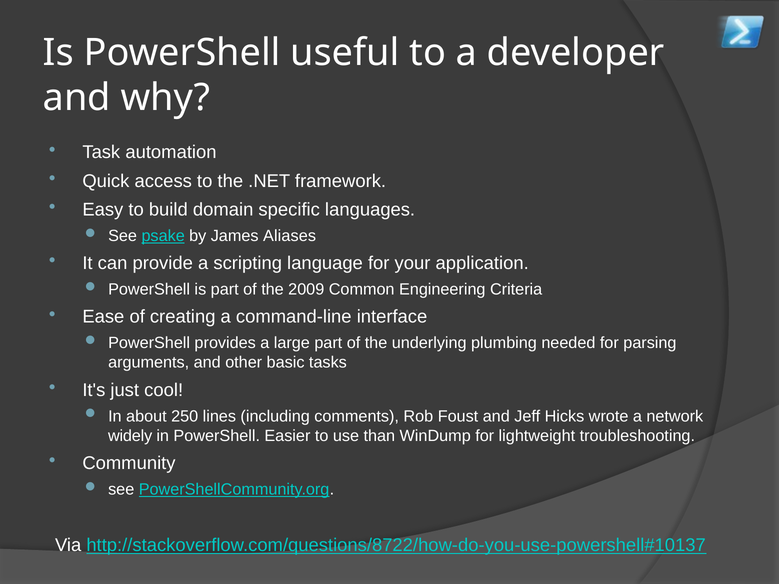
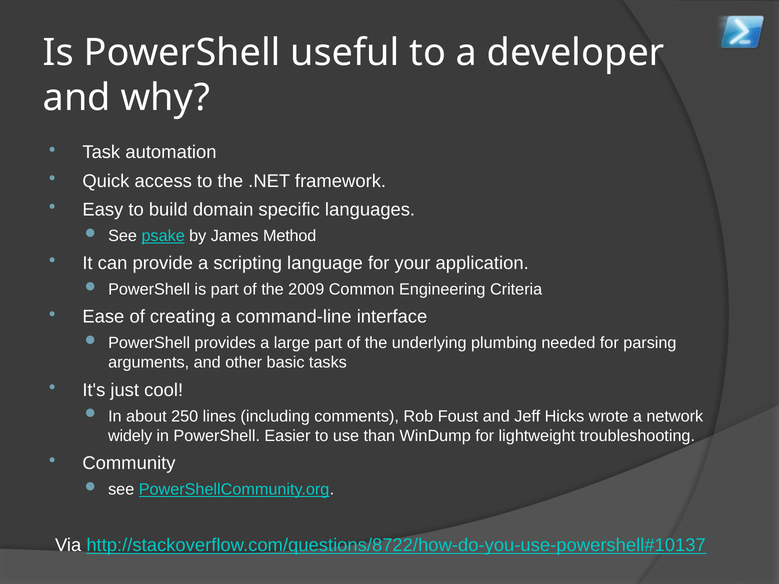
Aliases: Aliases -> Method (290, 236)
